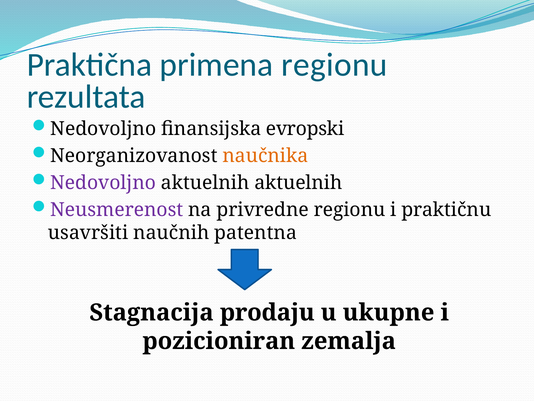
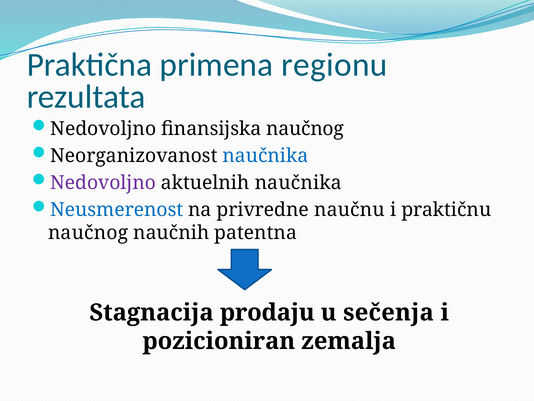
finansijska evropski: evropski -> naučnog (305, 129)
naučnika colour: orange -> blue (265, 156)
aktuelnih aktuelnih: aktuelnih -> naučnika (298, 183)
Neusmerenost colour: purple -> blue (117, 209)
privredne regionu: regionu -> naučnu (349, 209)
usavršiti: usavršiti -> naučnog (88, 233)
ukupne: ukupne -> sečenja (388, 312)
